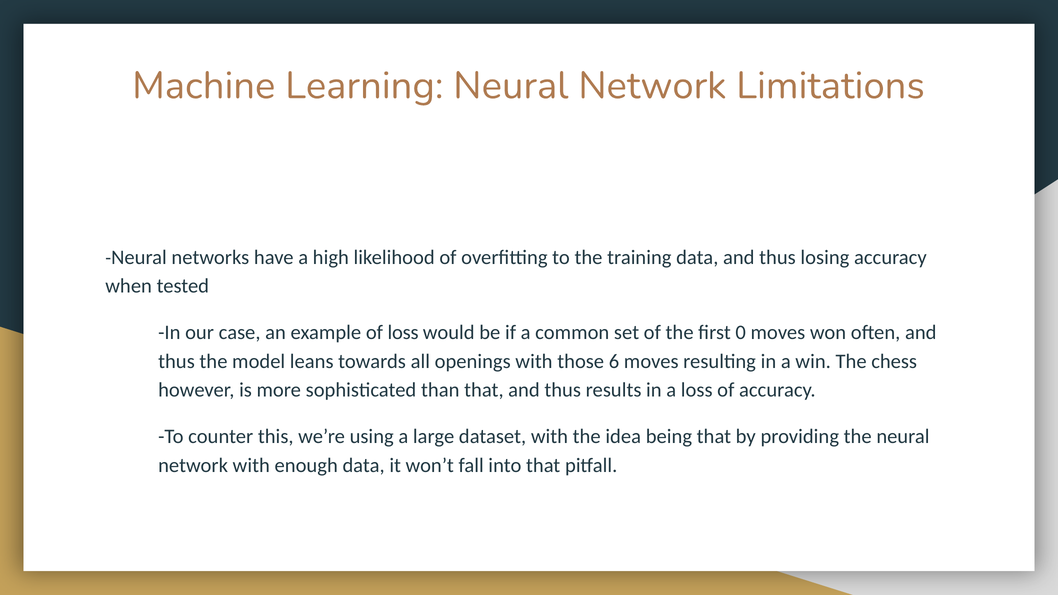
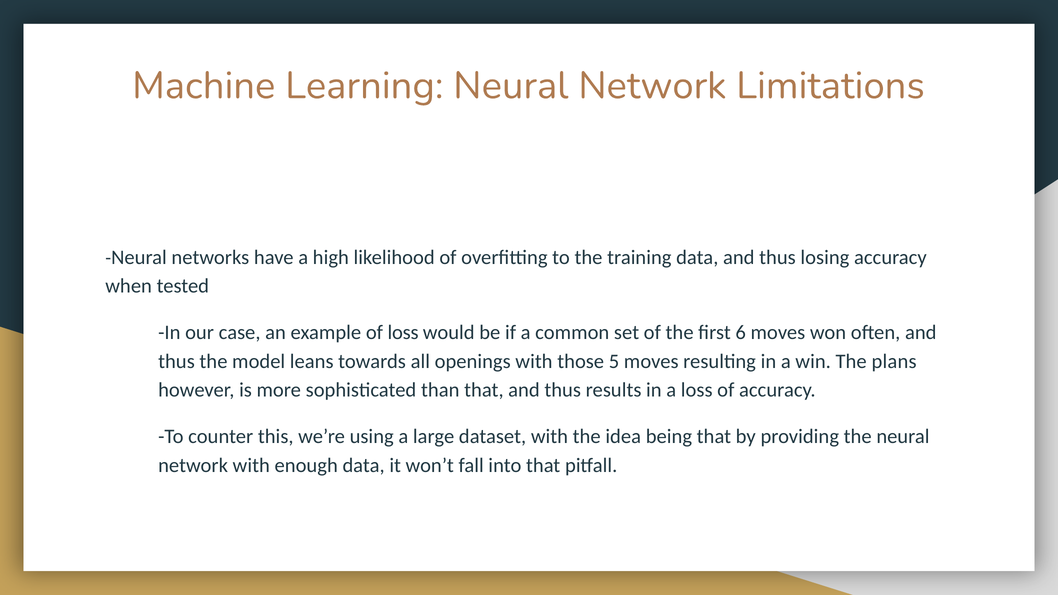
0: 0 -> 6 (741, 333)
6: 6 -> 5 (614, 361)
chess: chess -> plans (894, 361)
